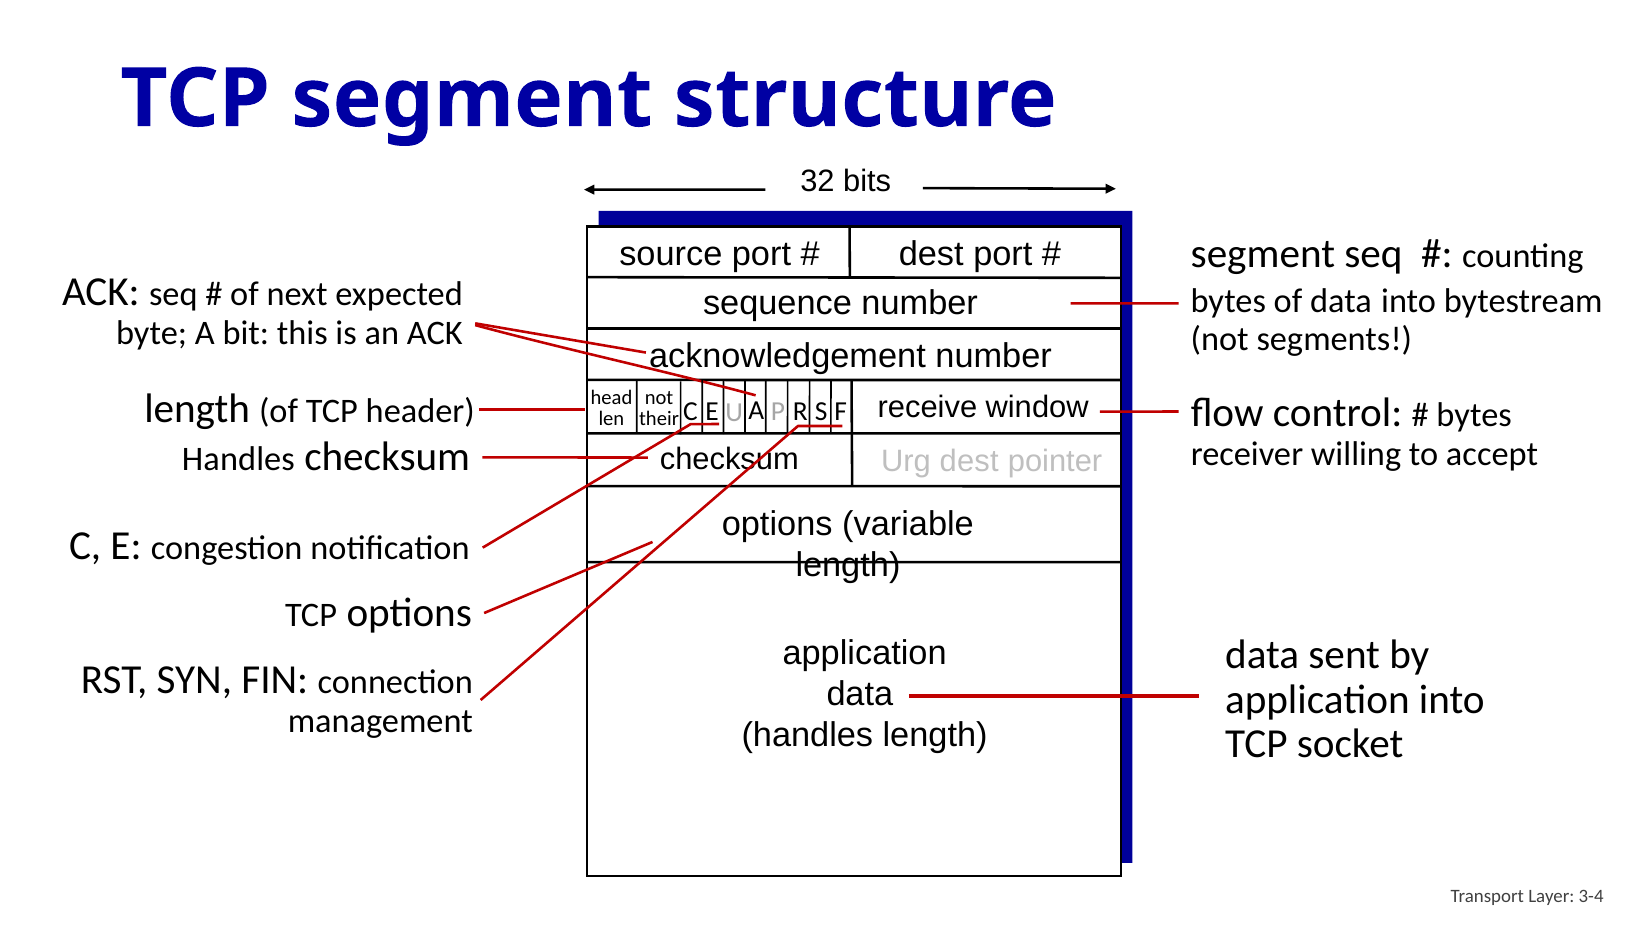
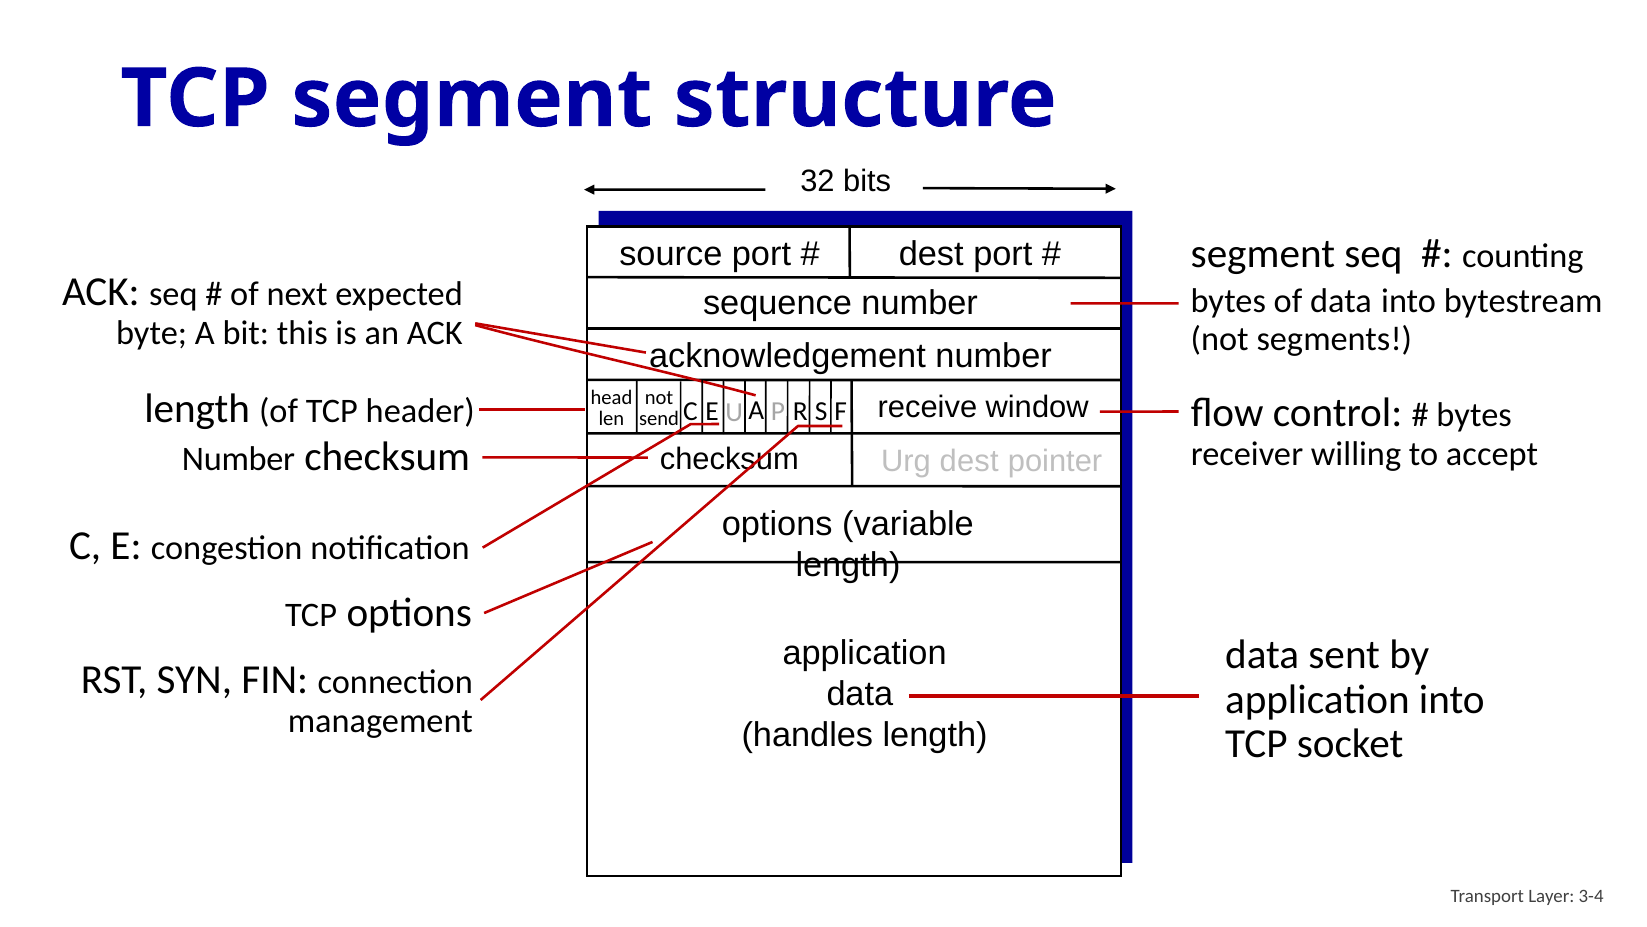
their: their -> send (659, 418)
Handles: Handles -> Number (239, 459)
